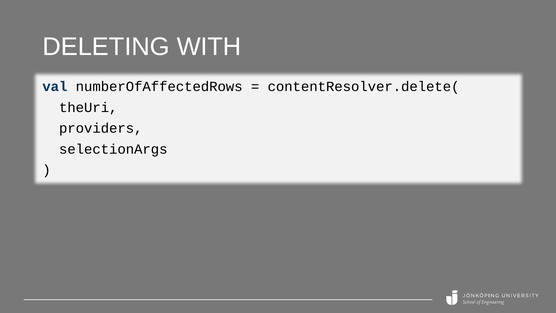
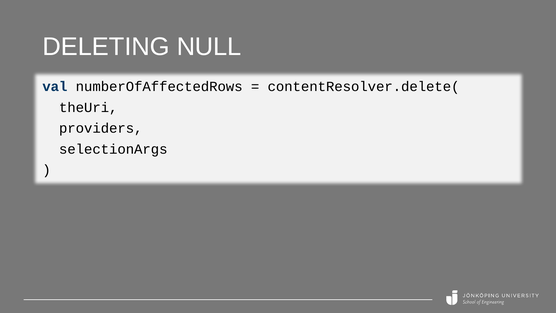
WITH: WITH -> NULL (209, 47)
